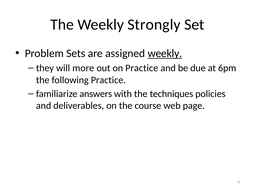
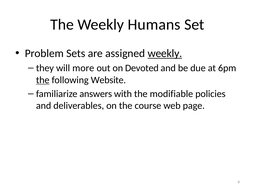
Strongly: Strongly -> Humans (154, 25)
on Practice: Practice -> Devoted (142, 68)
the underline: none -> present (43, 80)
following Practice: Practice -> Website (108, 80)
techniques: techniques -> modifiable (171, 94)
